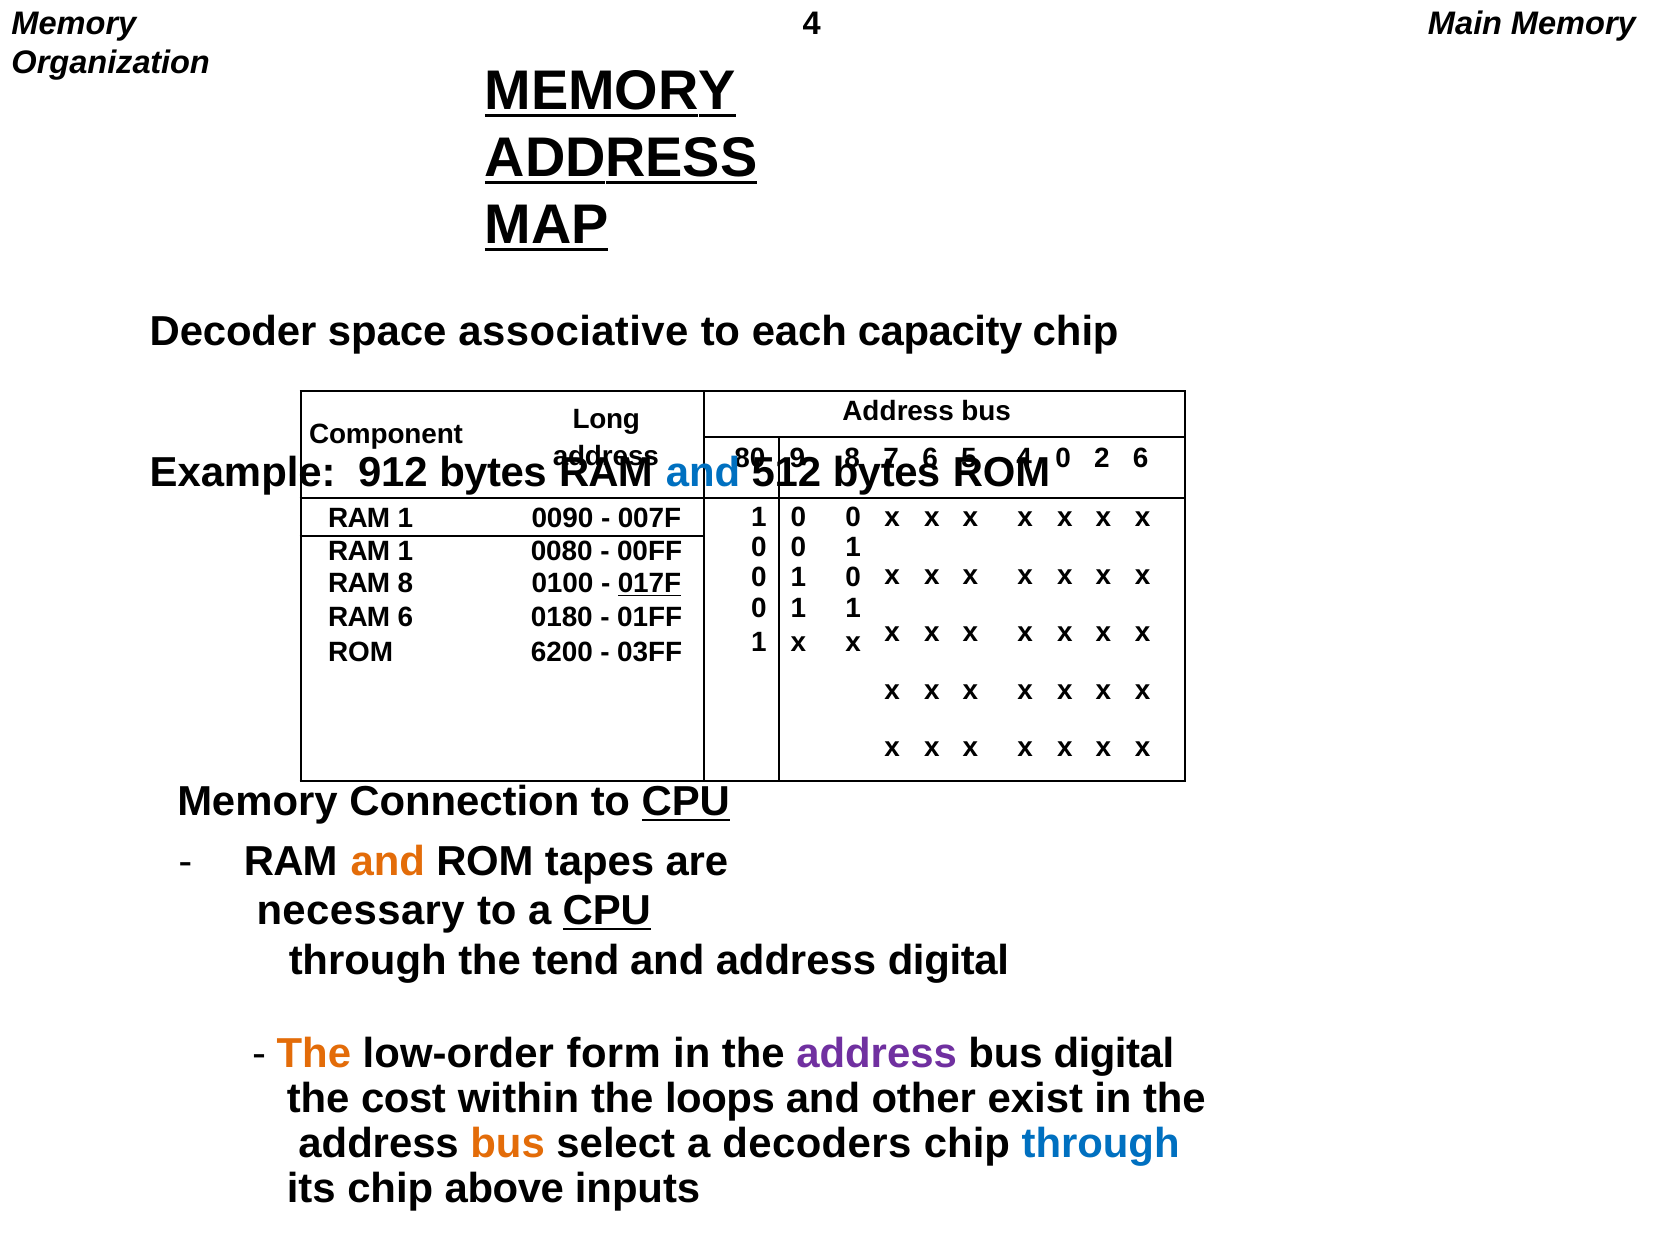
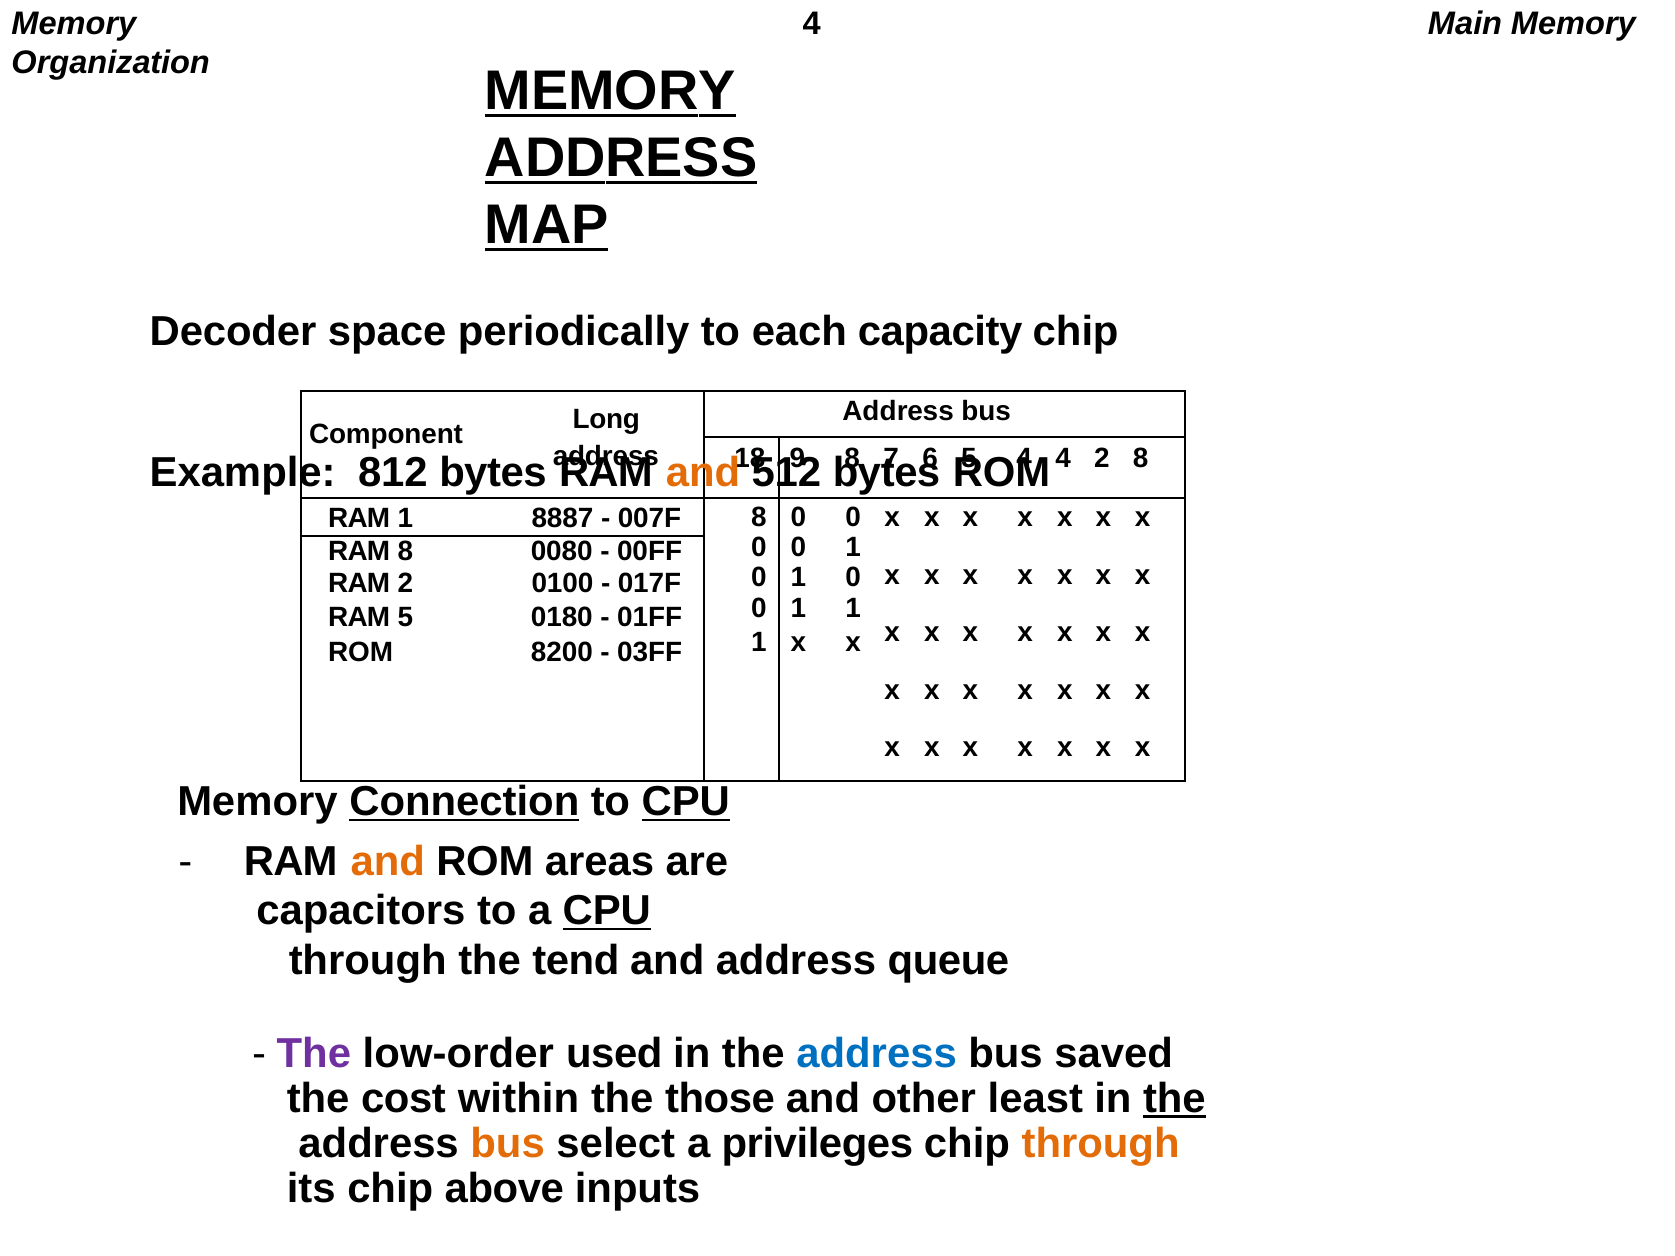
associative: associative -> periodically (574, 332)
80: 80 -> 18 (750, 459)
0: 0 -> 4 (1063, 459)
2 6: 6 -> 8 (1141, 459)
912: 912 -> 812 (393, 473)
and colour: blue -> orange (703, 473)
0090: 0090 -> 8887 (562, 519)
007F 1: 1 -> 8 (759, 517)
1: 1 -> 8 (405, 551)
RAM 8: 8 -> 2 (405, 584)
017F underline: present -> none (649, 584)
RAM 6: 6 -> 5 (405, 617)
6200: 6200 -> 8200 (562, 652)
Connection underline: none -> present (464, 802)
tapes: tapes -> areas (600, 862)
necessary: necessary -> capacitors (361, 911)
address digital: digital -> queue (948, 961)
The colour: orange -> purple (314, 1053)
form: form -> used (614, 1053)
address colour: purple -> blue (877, 1053)
bus digital: digital -> saved (1114, 1053)
loops: loops -> those (720, 1099)
exist: exist -> least (1035, 1099)
the underline: none -> present (1174, 1099)
decoders: decoders -> privileges (817, 1144)
through colour: blue -> orange (1101, 1144)
